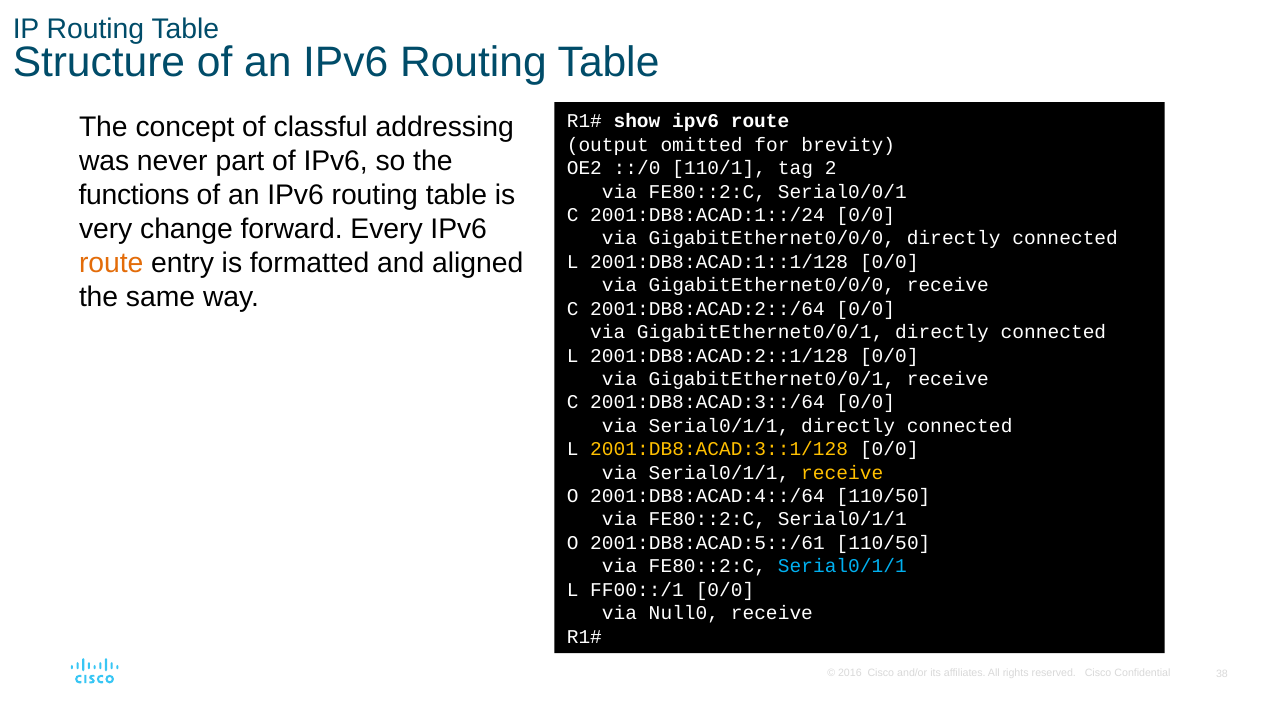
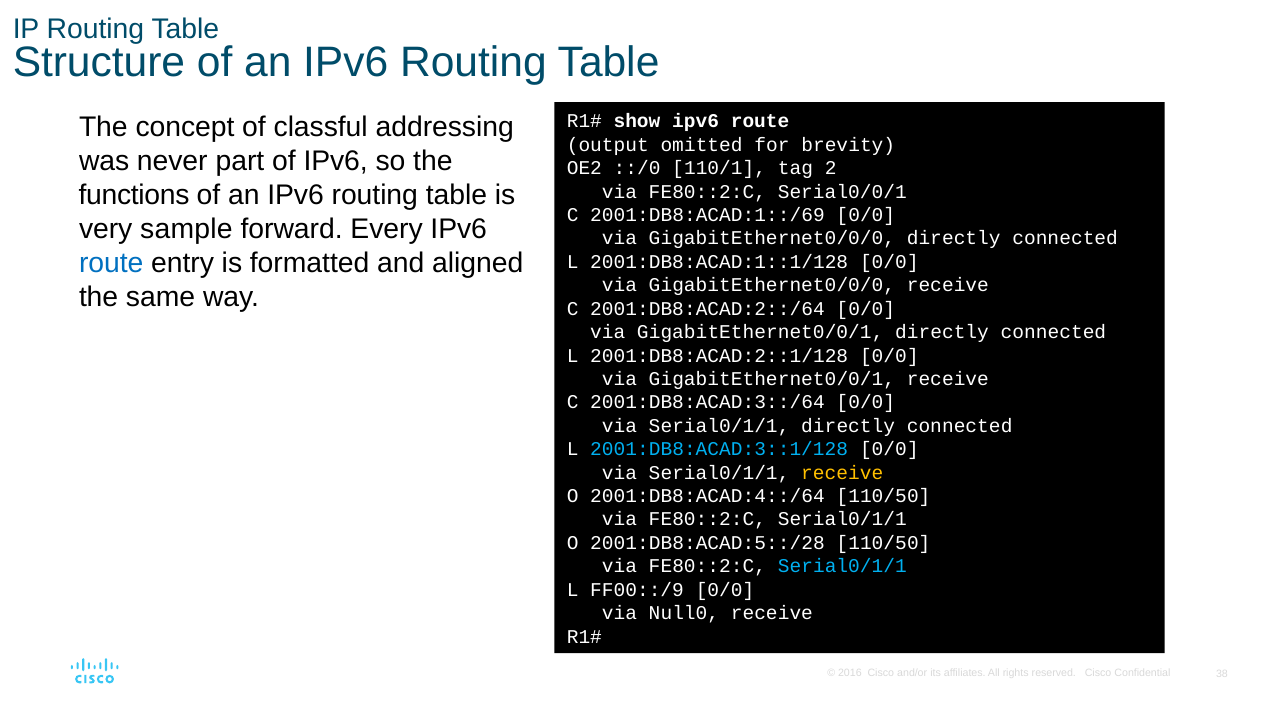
2001:DB8:ACAD:1::/24: 2001:DB8:ACAD:1::/24 -> 2001:DB8:ACAD:1::/69 (707, 215)
change: change -> sample (186, 230)
route colour: orange -> blue (111, 264)
2001:DB8:ACAD:3::1/128 colour: yellow -> light blue (719, 449)
2001:DB8:ACAD:5::/61: 2001:DB8:ACAD:5::/61 -> 2001:DB8:ACAD:5::/28 (707, 543)
FF00::/1: FF00::/1 -> FF00::/9 (637, 590)
